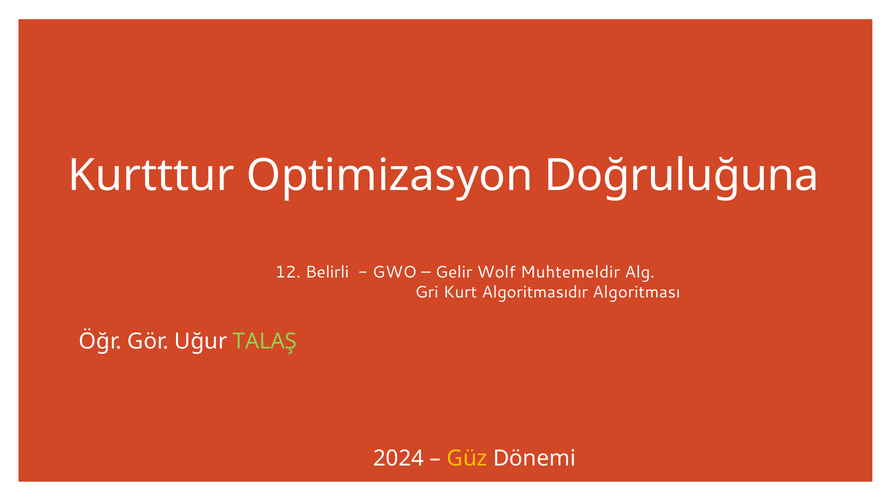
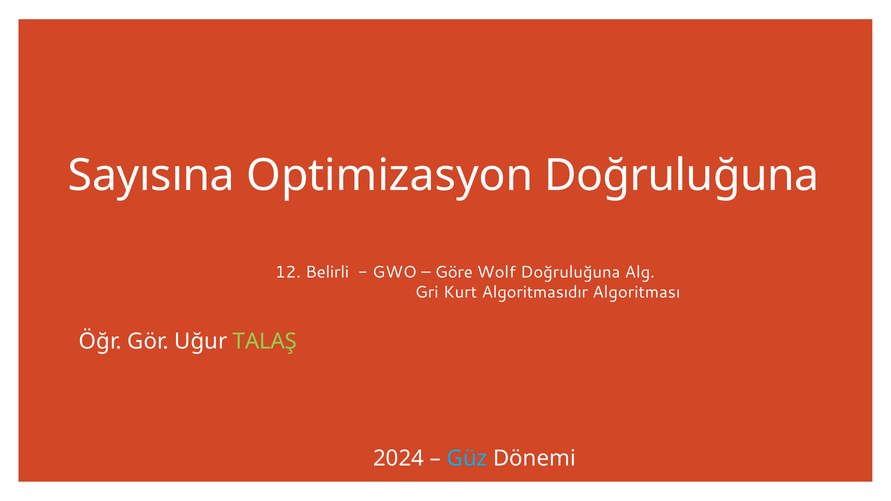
Kurtttur: Kurtttur -> Sayısına (151, 175)
Gelir: Gelir -> Göre (454, 272)
Wolf Muhtemeldir: Muhtemeldir -> Doğruluğuna (570, 272)
Güz colour: yellow -> light blue (467, 458)
